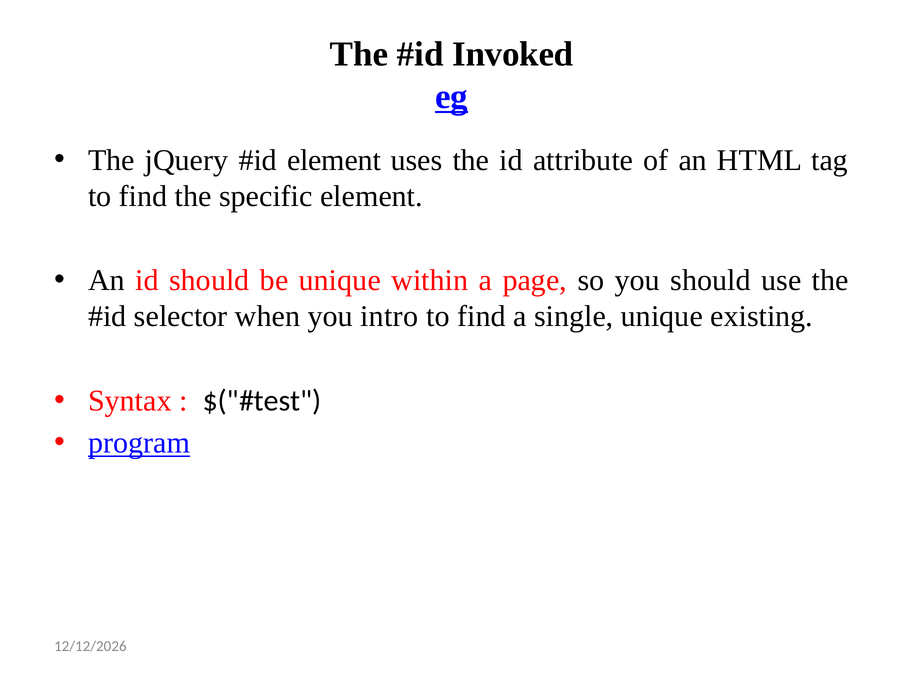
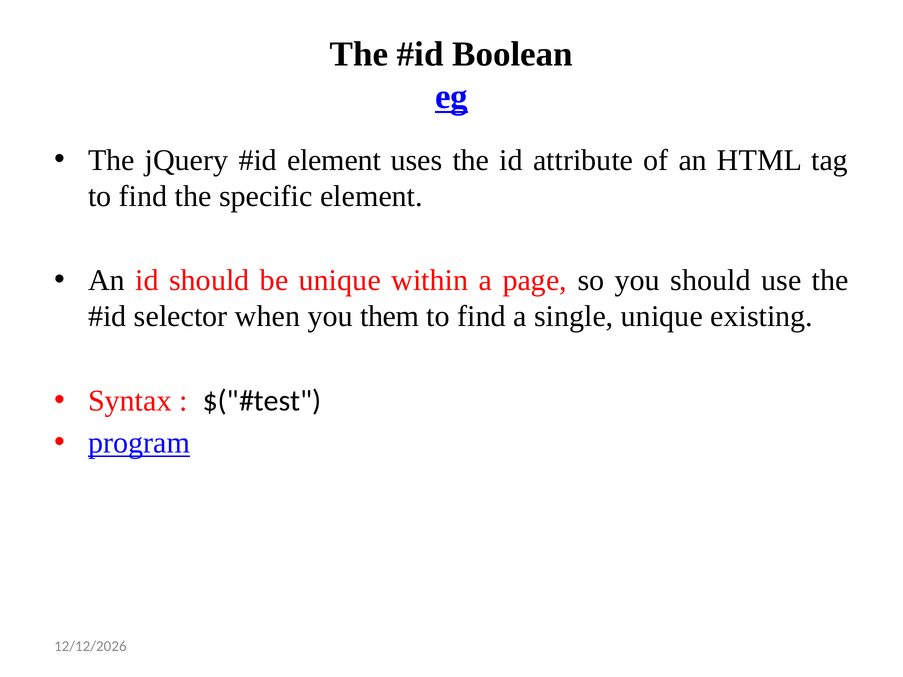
Invoked: Invoked -> Boolean (513, 54)
intro: intro -> them (390, 317)
